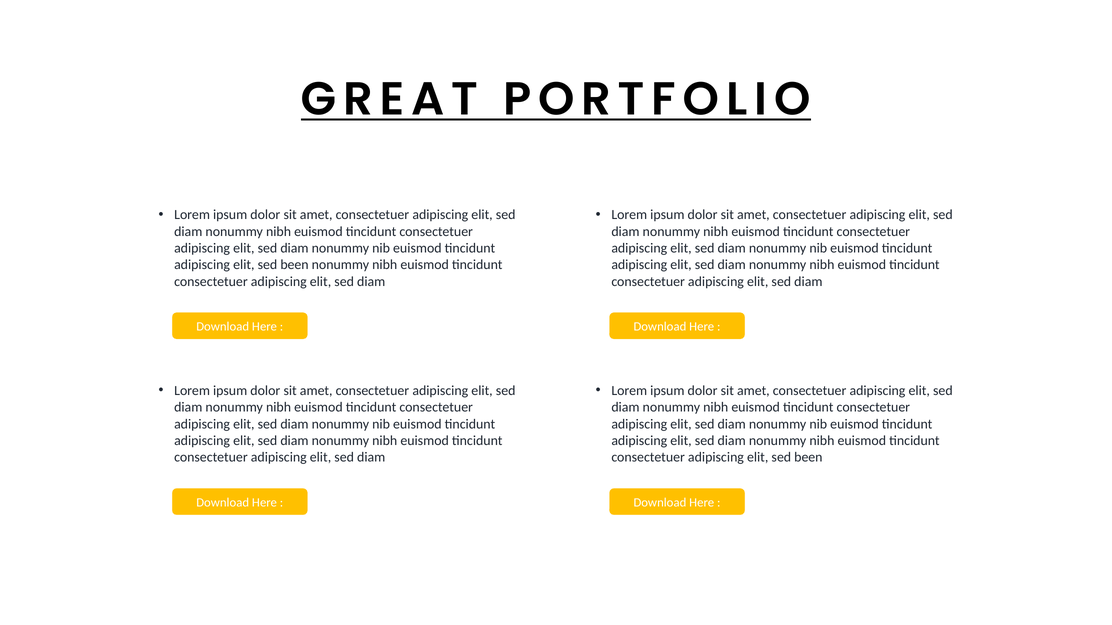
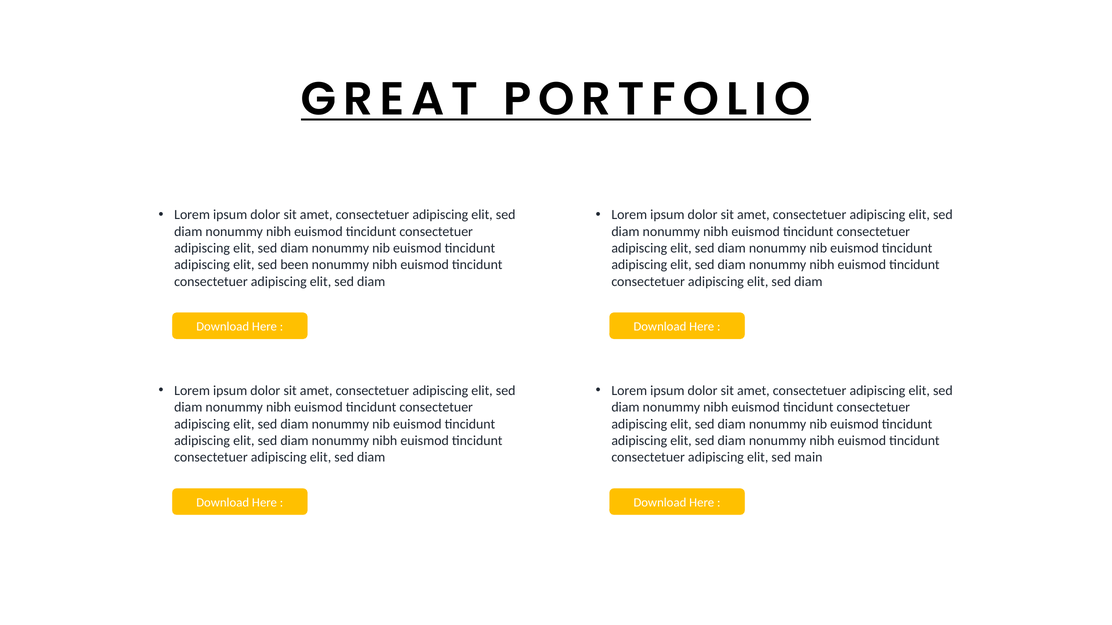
been: been -> main (808, 458)
